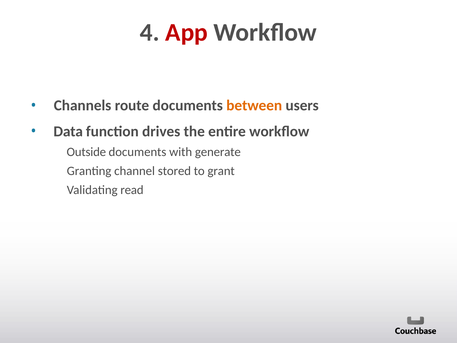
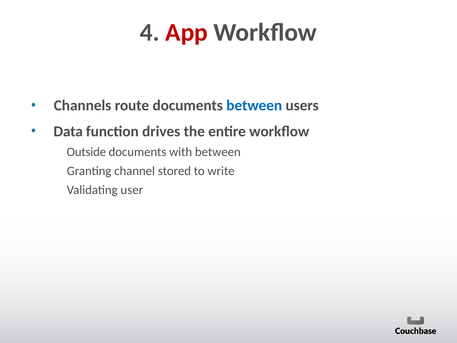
between colour: orange -> blue (254, 105)
with generate: generate -> between (218, 152)
grant: grant -> write (221, 171)
read: read -> user (132, 190)
